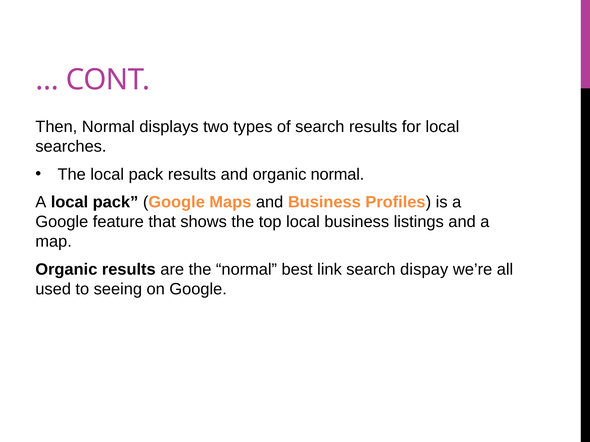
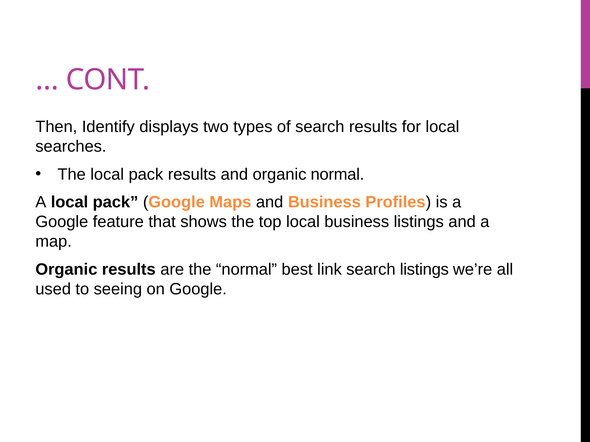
Then Normal: Normal -> Identify (108, 127)
search dispay: dispay -> listings (424, 270)
